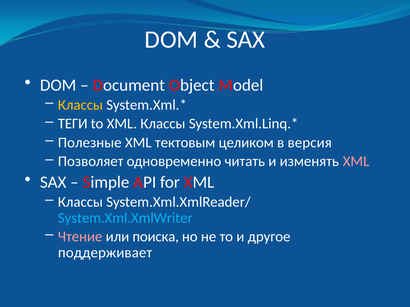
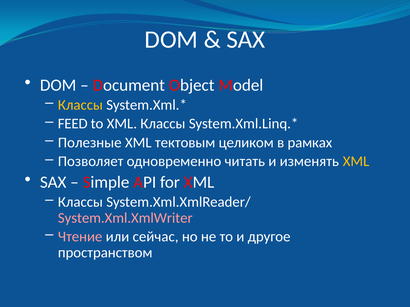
ТЕГИ: ТЕГИ -> FEED (73, 124)
версия: версия -> рамках (310, 143)
XML colour: pink -> yellow (356, 162)
System.Xml.XmlWriter colour: light blue -> pink (125, 218)
поиска: поиска -> сейчас (156, 237)
поддерживает: поддерживает -> пространством (105, 253)
